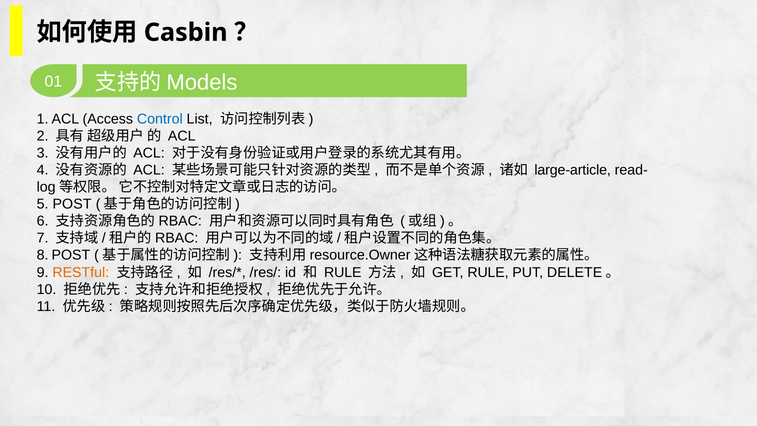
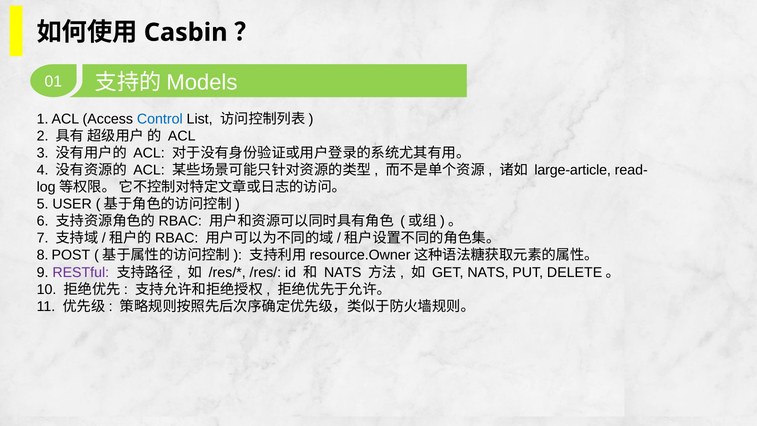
5 POST: POST -> USER (72, 204)
RESTful colour: orange -> purple (81, 272)
RULE: RULE -> NATS (343, 272)
GET RULE: RULE -> NATS (488, 272)
